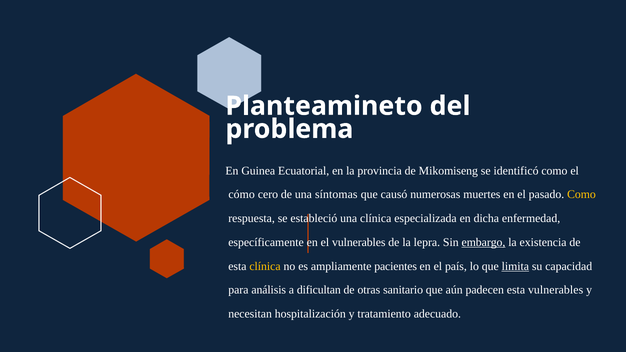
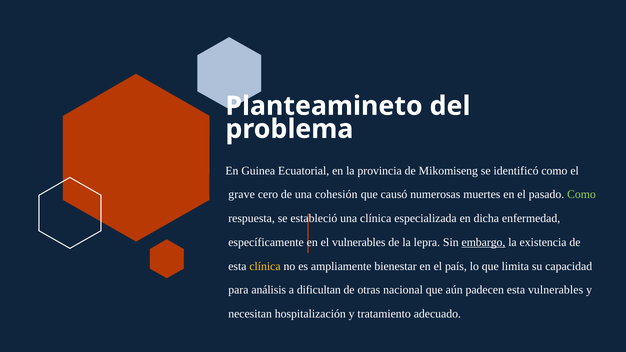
cómo: cómo -> grave (242, 195)
síntomas: síntomas -> cohesión (336, 195)
Como colour: yellow -> light green (581, 195)
pacientes: pacientes -> bienestar (396, 266)
limita underline: present -> none (515, 266)
sanitario: sanitario -> nacional (403, 290)
